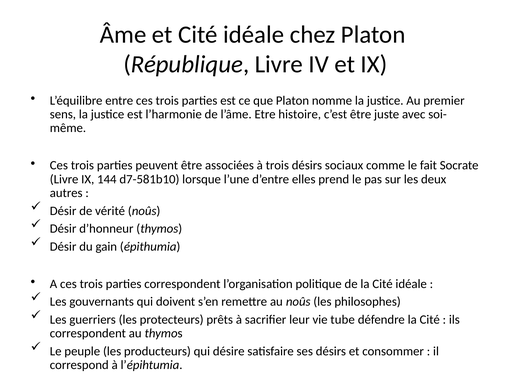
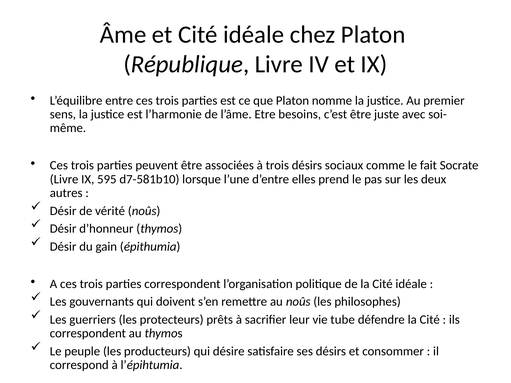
histoire: histoire -> besoins (300, 114)
144: 144 -> 595 (107, 179)
